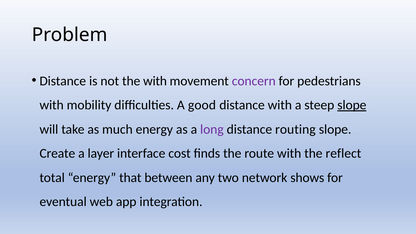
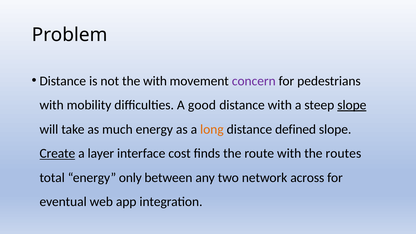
long colour: purple -> orange (212, 129)
routing: routing -> defined (296, 129)
Create underline: none -> present (57, 153)
reflect: reflect -> routes (343, 153)
that: that -> only (130, 178)
shows: shows -> across (307, 178)
